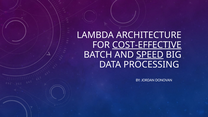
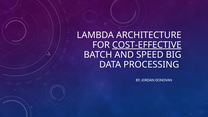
SPEED underline: present -> none (150, 55)
